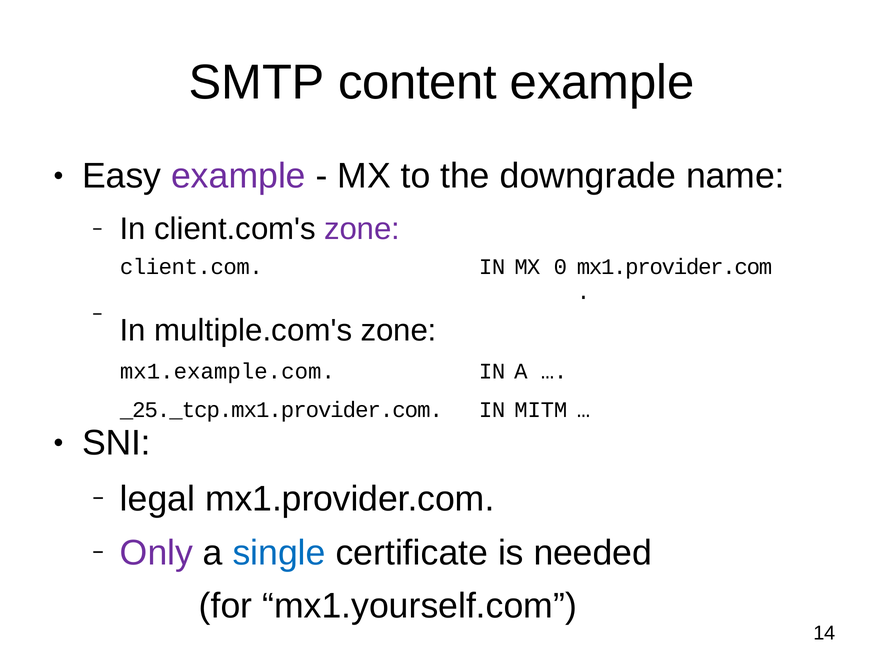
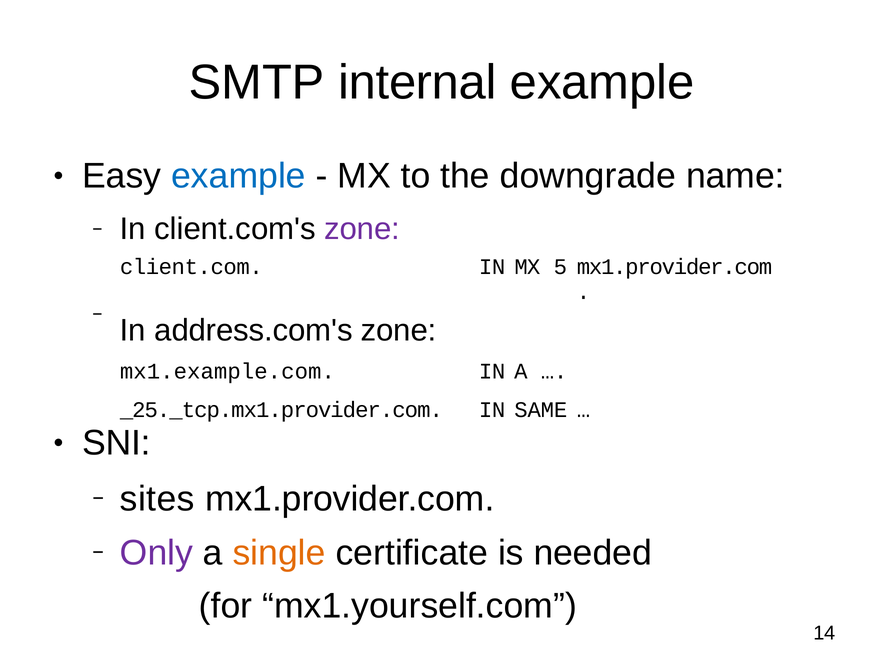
content: content -> internal (417, 82)
example colour: purple -> blue (238, 176)
0: 0 -> 5 (560, 267)
multiple.com's: multiple.com's -> address.com's (253, 330)
MITM: MITM -> SAME (541, 410)
legal: legal -> sites (157, 499)
single colour: blue -> orange (279, 553)
